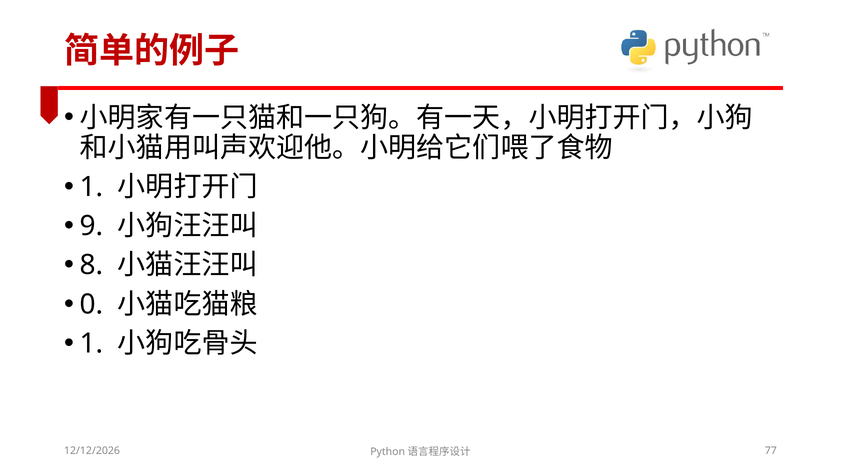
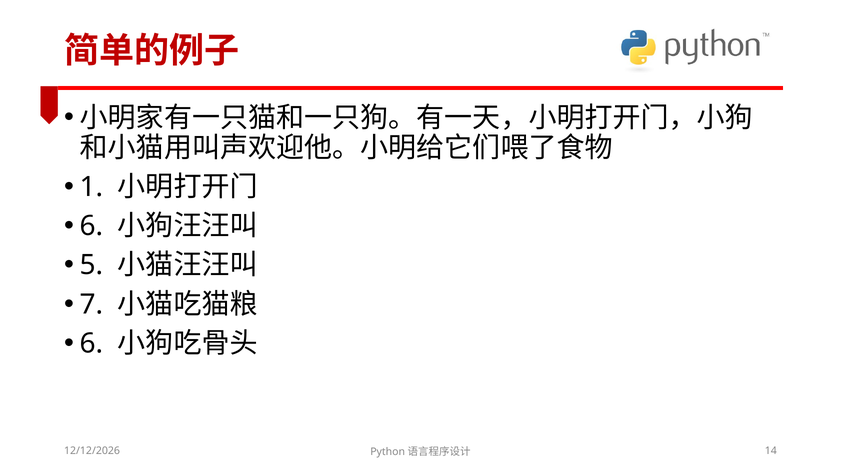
9: 9 -> 6 (92, 226)
8: 8 -> 5 (92, 265)
0: 0 -> 7 (92, 304)
1: 1 -> 6 (92, 343)
77: 77 -> 14 (771, 451)
